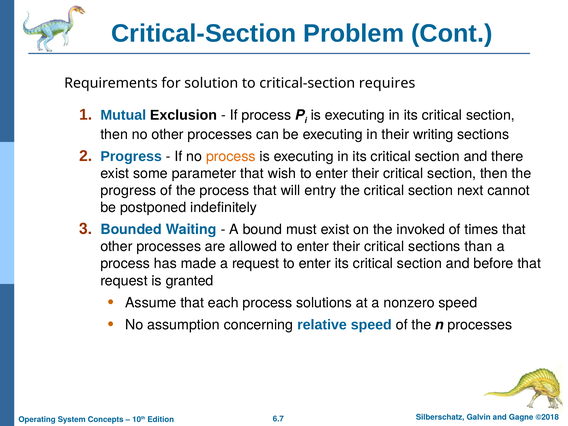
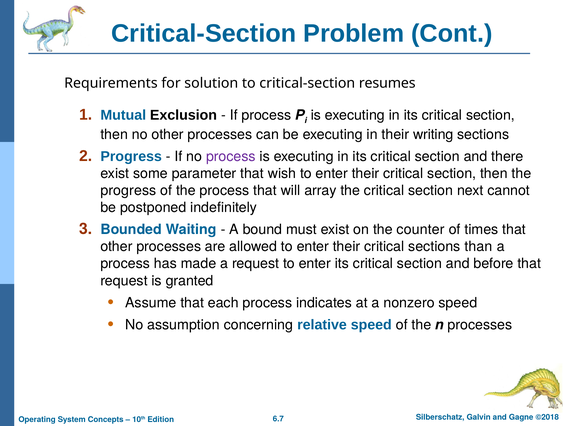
requires: requires -> resumes (387, 83)
process colour: orange -> purple (231, 156)
entry: entry -> array (320, 191)
invoked: invoked -> counter (421, 230)
solutions: solutions -> indicates (324, 303)
